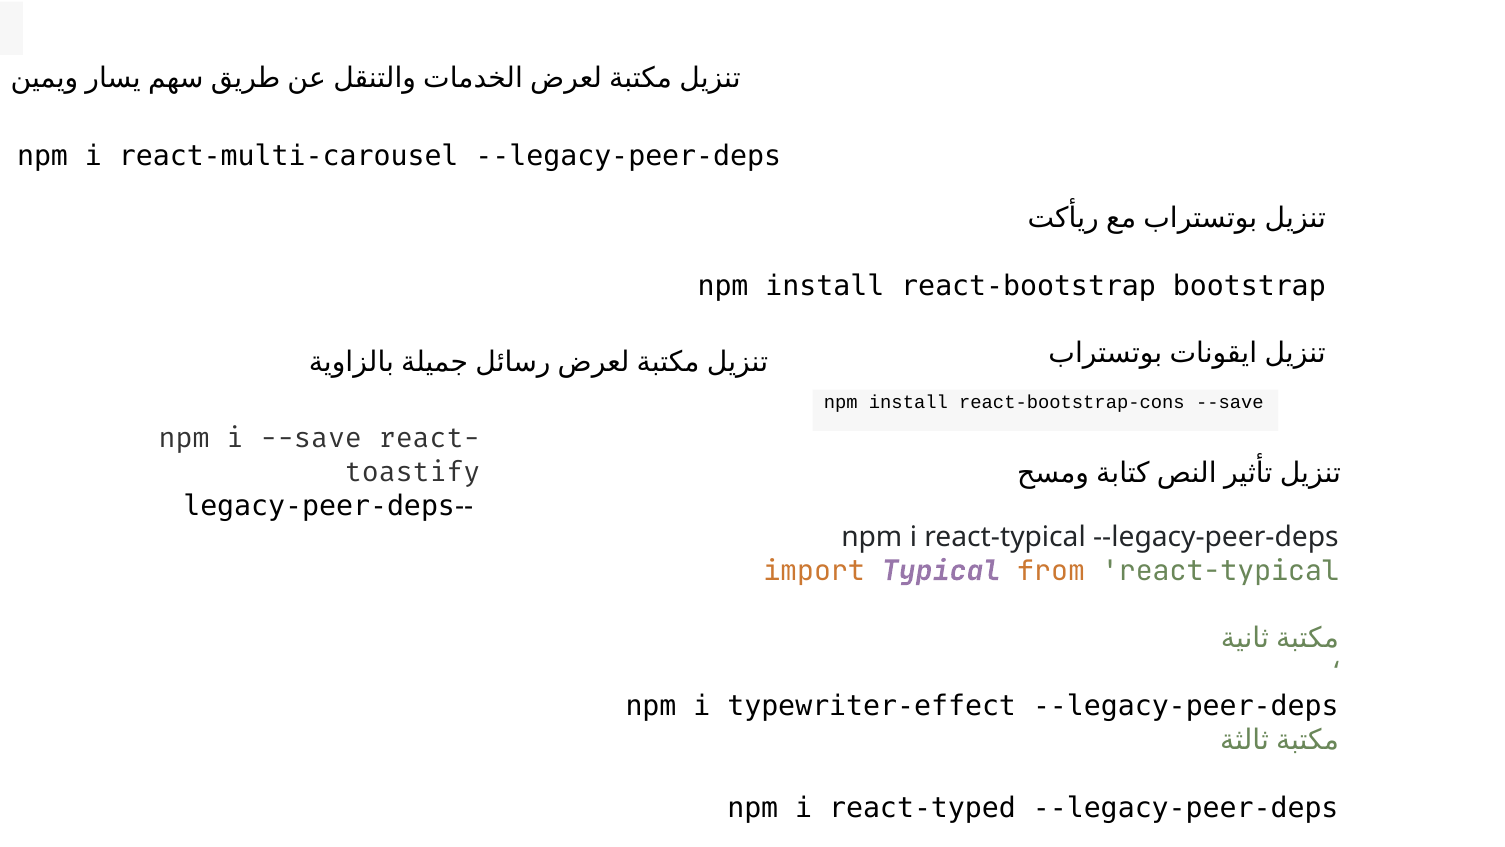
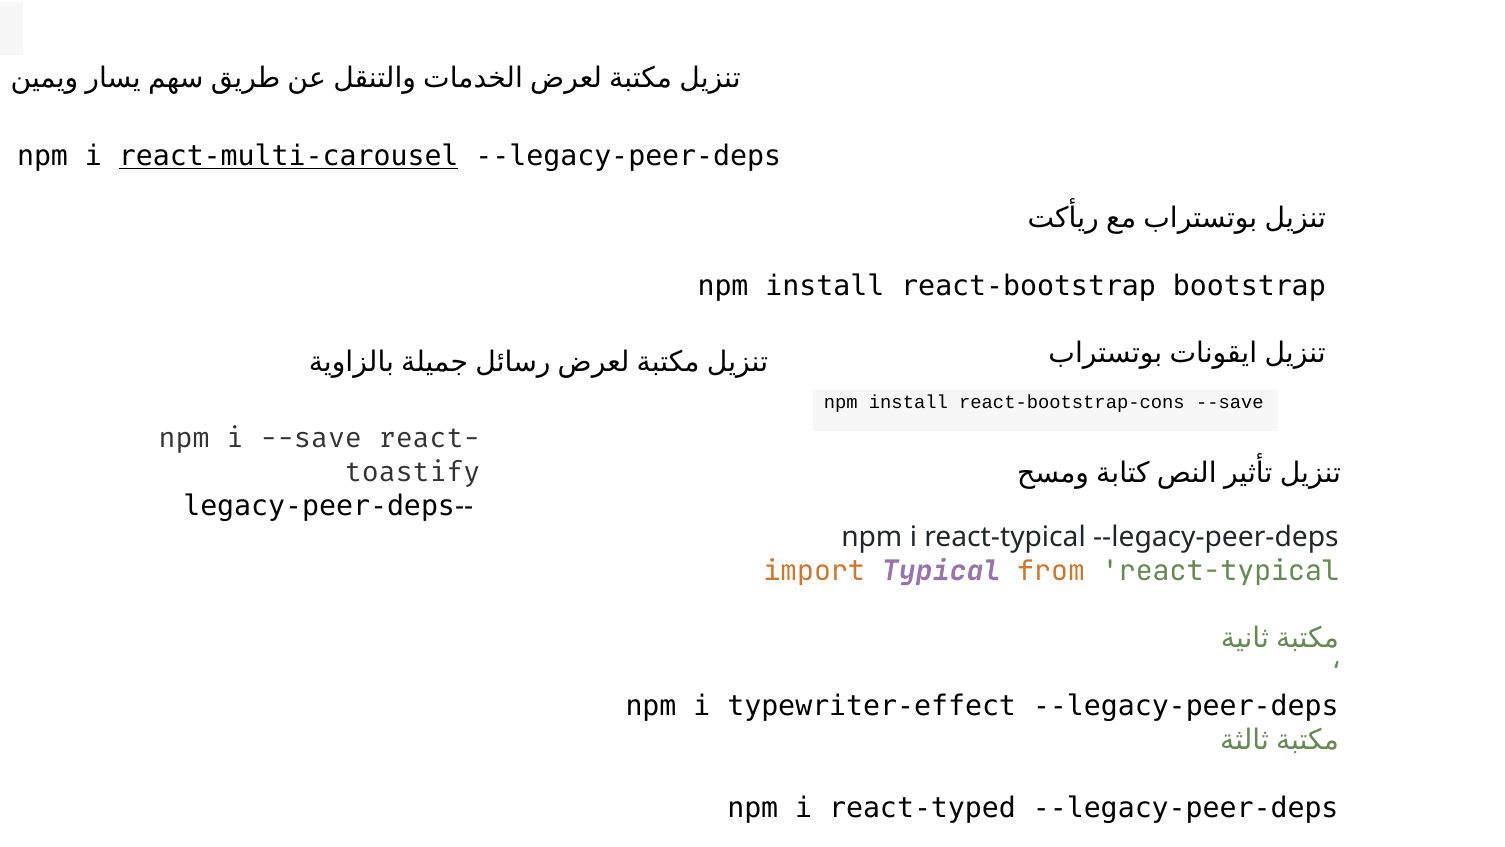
react-multi-carousel underline: none -> present (289, 156)
